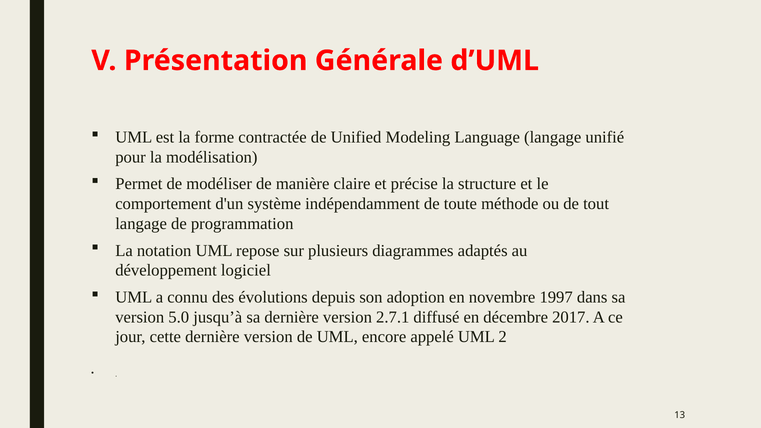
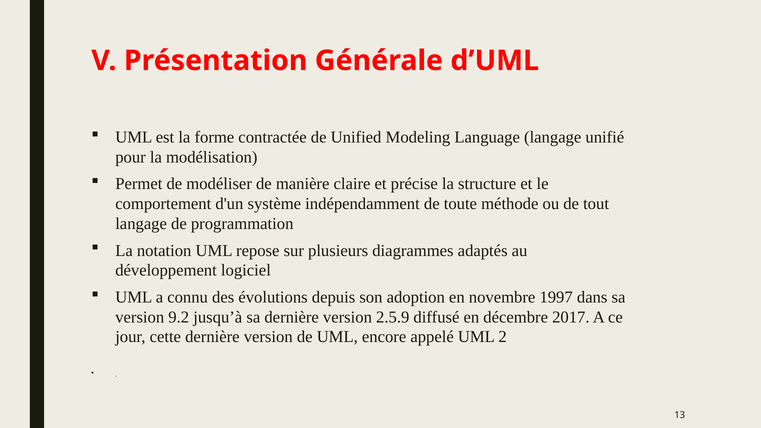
5.0: 5.0 -> 9.2 (179, 317)
2.7.1: 2.7.1 -> 2.5.9 (393, 317)
